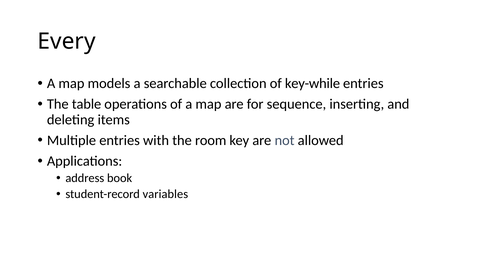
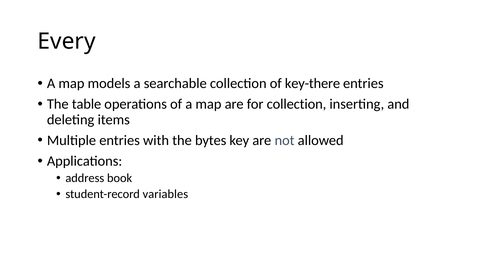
key-while: key-while -> key-there (312, 83)
for sequence: sequence -> collection (296, 104)
room: room -> bytes (211, 140)
